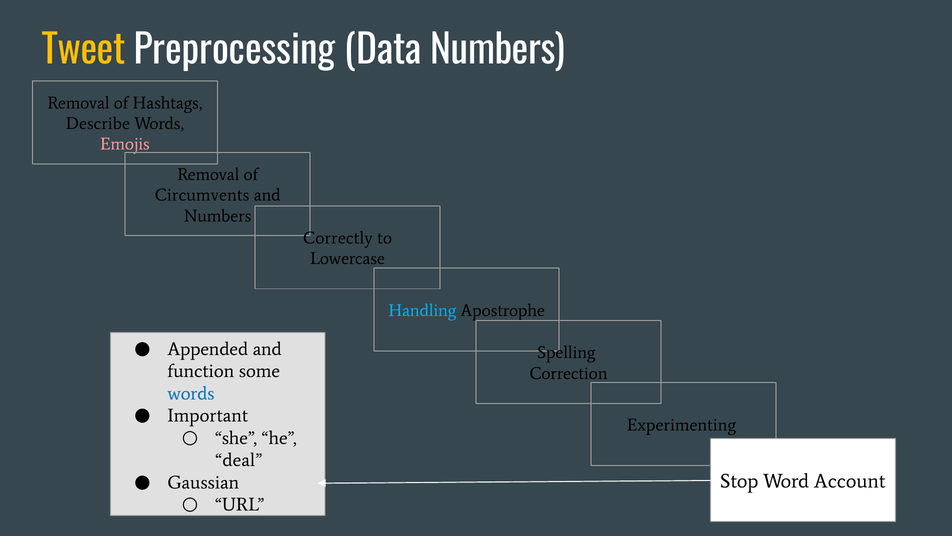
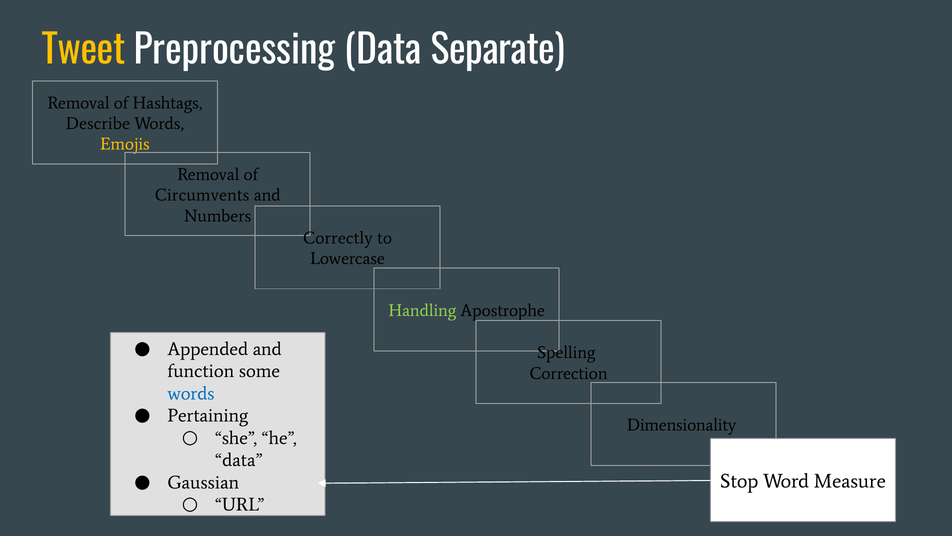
Data Numbers: Numbers -> Separate (498, 51)
Emojis colour: pink -> yellow (125, 144)
Handling colour: light blue -> light green (422, 310)
Important: Important -> Pertaining (208, 415)
Experimenting: Experimenting -> Dimensionality (682, 425)
deal: deal -> data (239, 460)
Account: Account -> Measure (850, 481)
